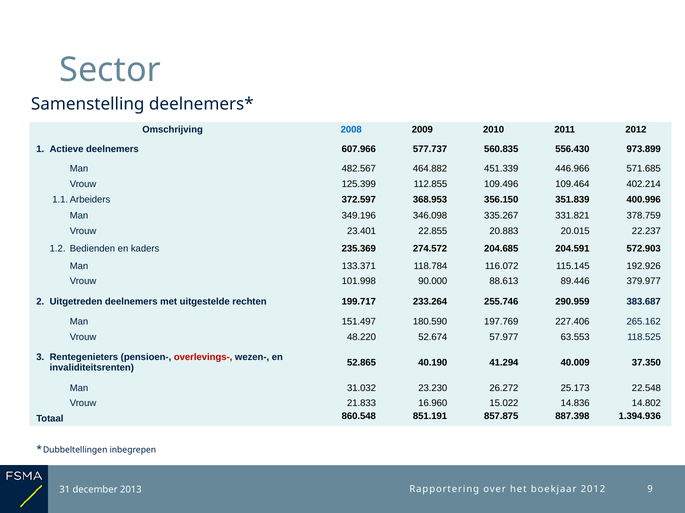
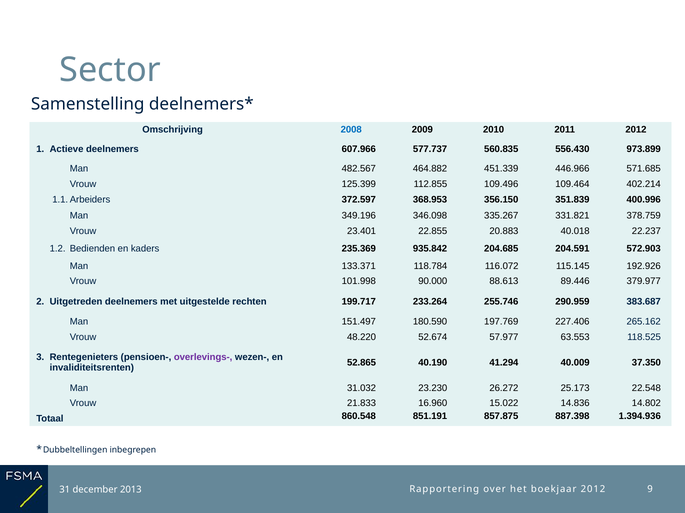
20.015: 20.015 -> 40.018 (575, 231)
274.572: 274.572 -> 935.842 (430, 249)
overlevings- colour: red -> purple (203, 358)
